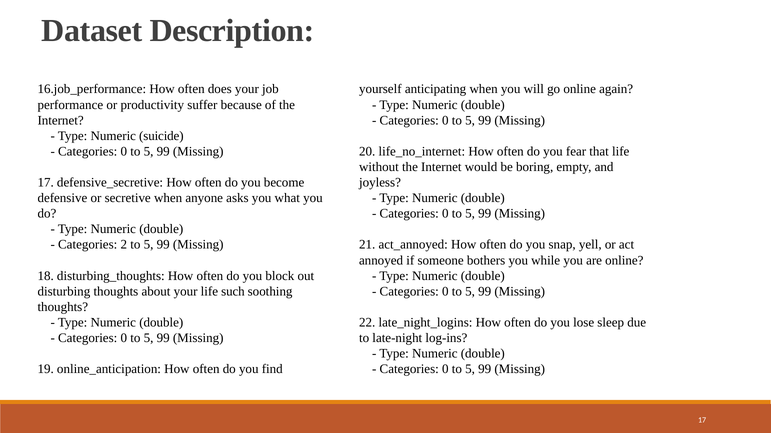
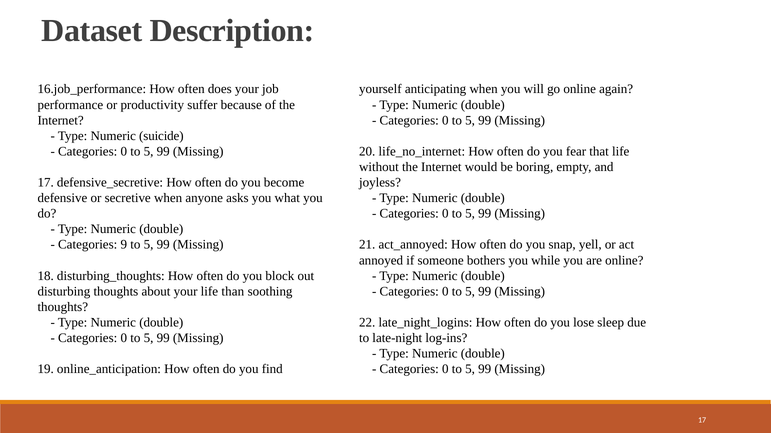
2: 2 -> 9 (124, 245)
such: such -> than (233, 292)
